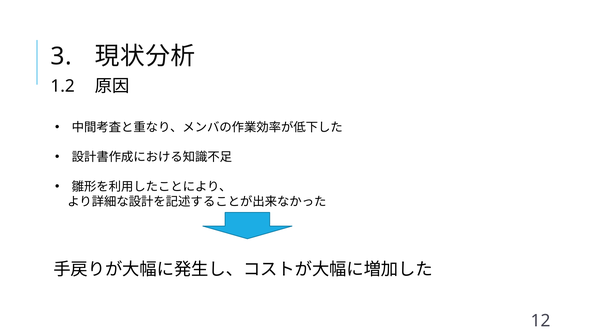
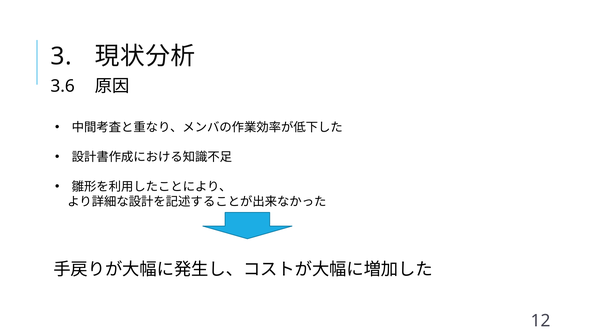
1.2: 1.2 -> 3.6 (63, 86)
